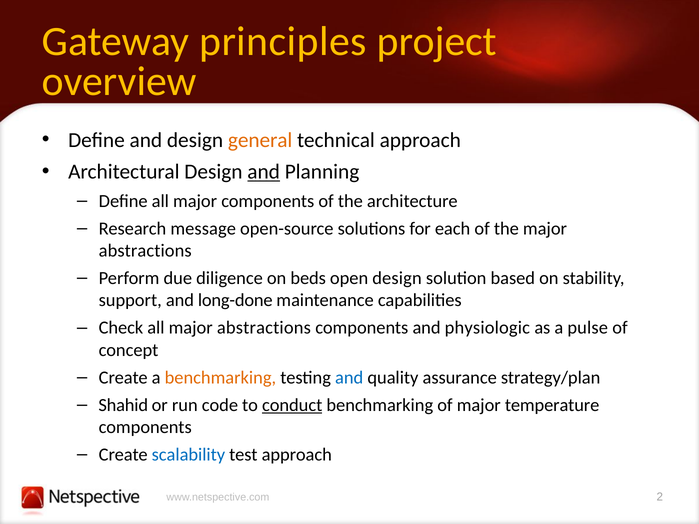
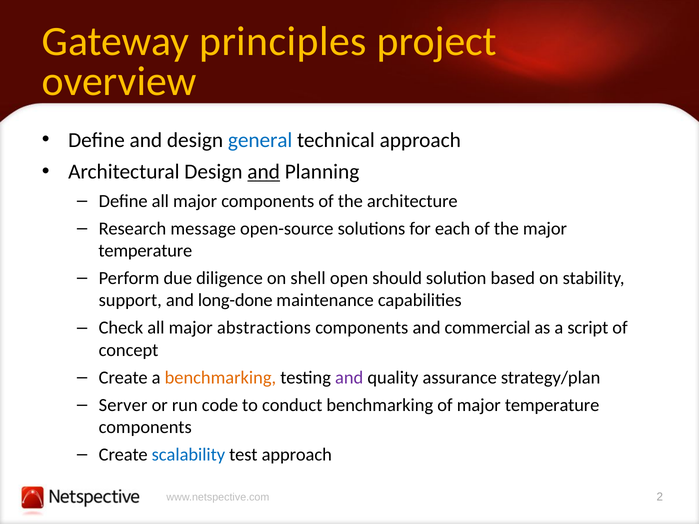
general colour: orange -> blue (260, 140)
abstractions: abstractions -> temperature (145, 251)
beds: beds -> shell (308, 278)
open design: design -> should (397, 278)
physiologic: physiologic -> commercial (488, 328)
pulse: pulse -> script (588, 328)
and colour: blue -> purple (349, 378)
Shahid: Shahid -> Server (123, 405)
conduct underline: present -> none (292, 405)
